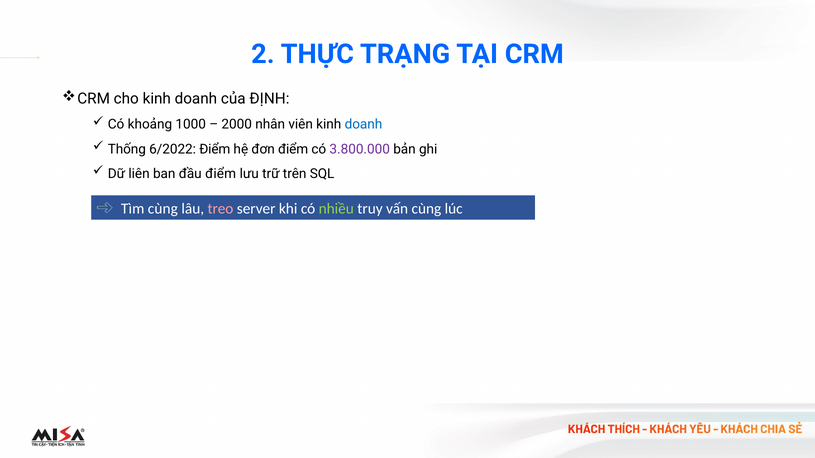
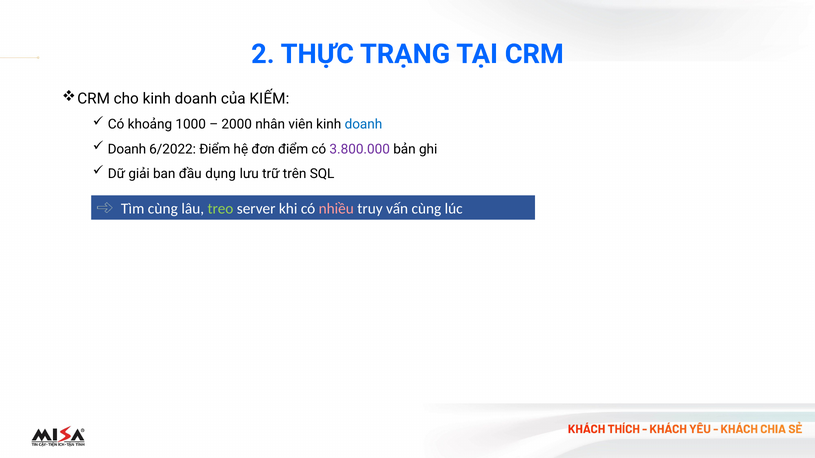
ĐỊNH: ĐỊNH -> KIẾM (269, 99)
Thống: Thống -> Doanh (127, 149)
liên: liên -> giải (139, 174)
đầu điểm: điểm -> dụng (221, 174)
treo colour: pink -> light green (220, 209)
nhiều colour: light green -> pink (336, 209)
